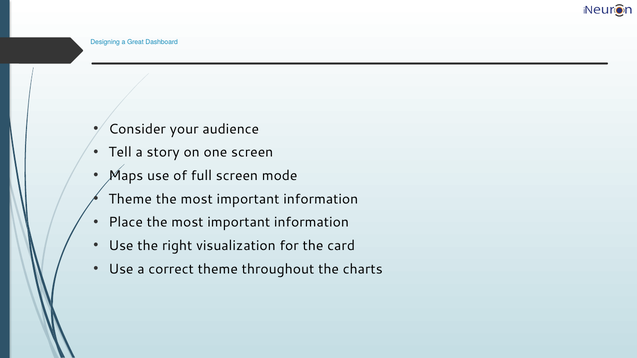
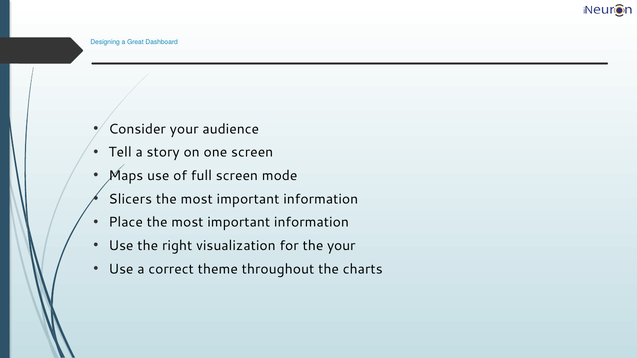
Theme: Theme -> Slicers (130, 199)
the card: card -> your (341, 246)
